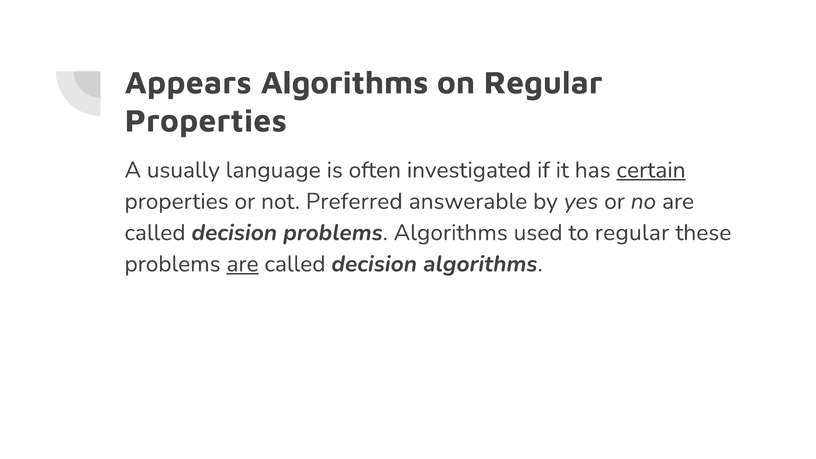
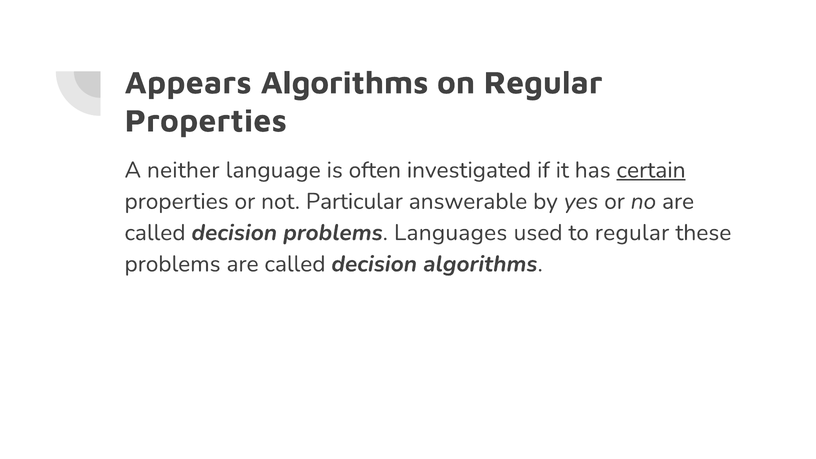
usually: usually -> neither (183, 170)
Preferred: Preferred -> Particular (354, 201)
problems Algorithms: Algorithms -> Languages (451, 233)
are underline: present -> none (243, 264)
